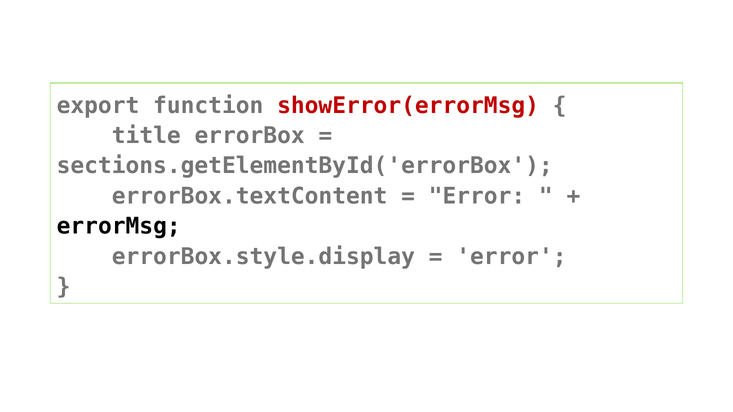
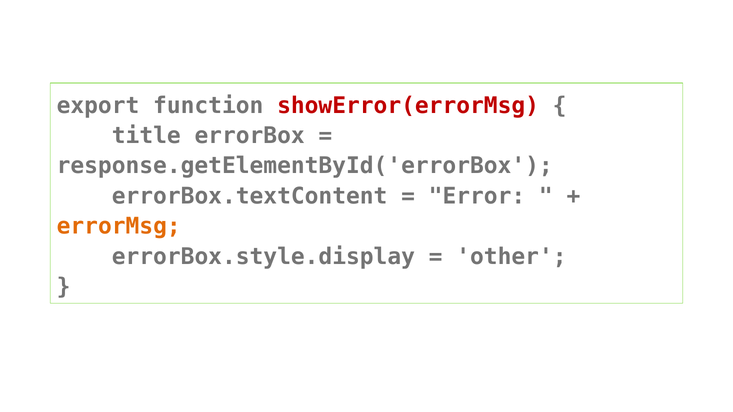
sections.getElementById('errorBox: sections.getElementById('errorBox -> response.getElementById('errorBox (305, 166)
errorMsg colour: black -> orange (119, 227)
error: error -> other (511, 257)
